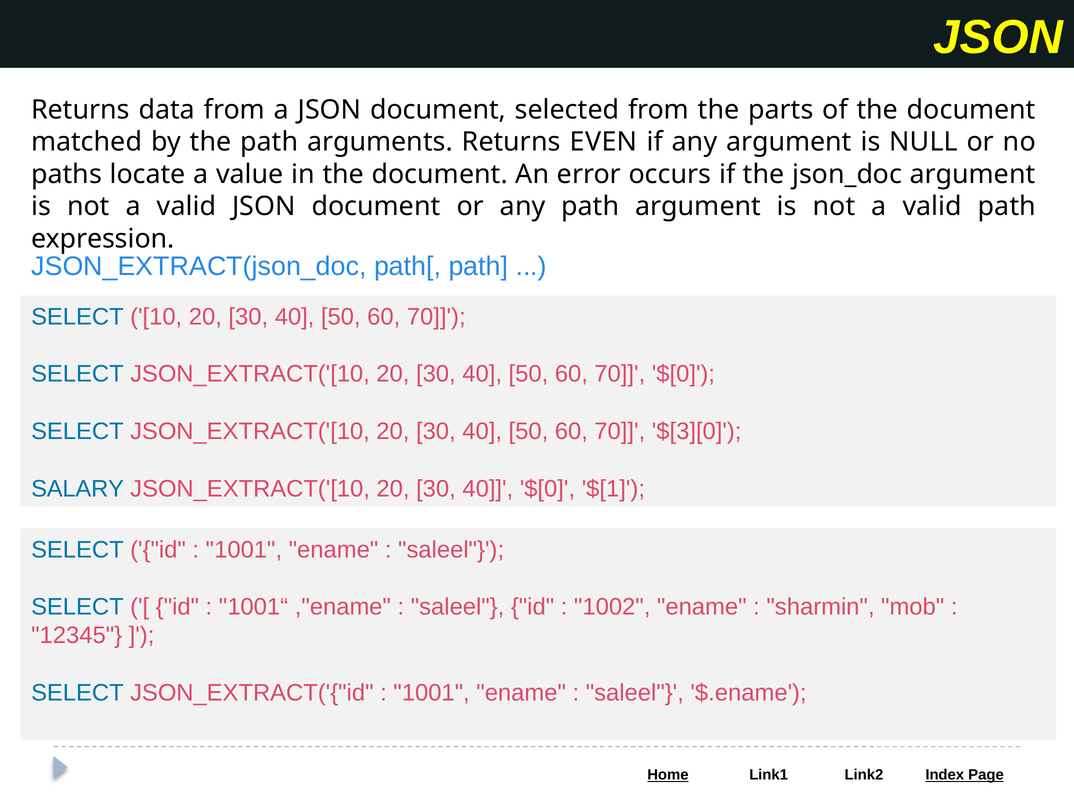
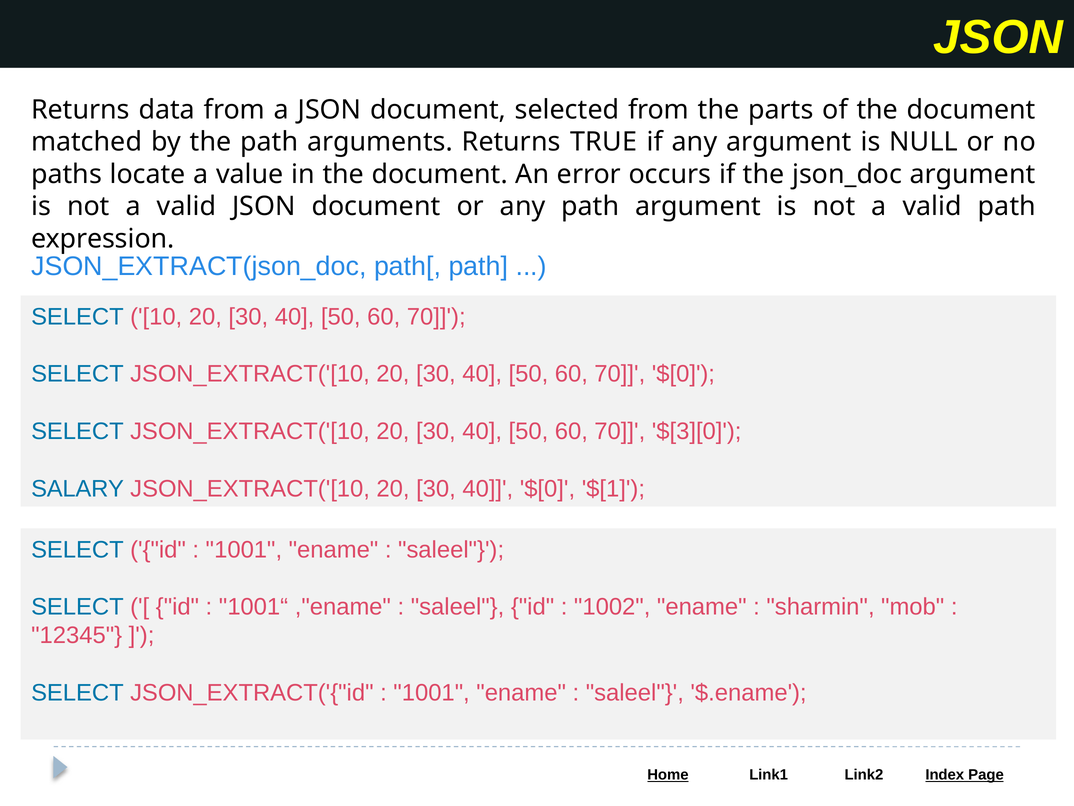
EVEN: EVEN -> TRUE (604, 142)
